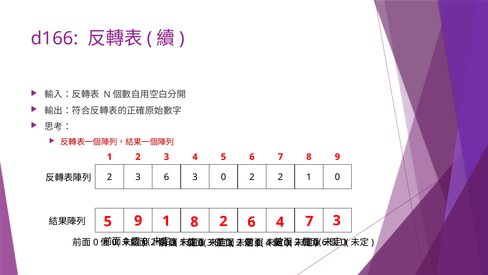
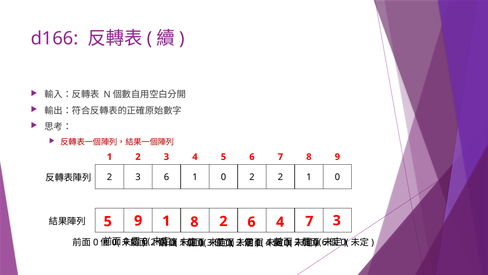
6 3: 3 -> 1 (195, 177)
